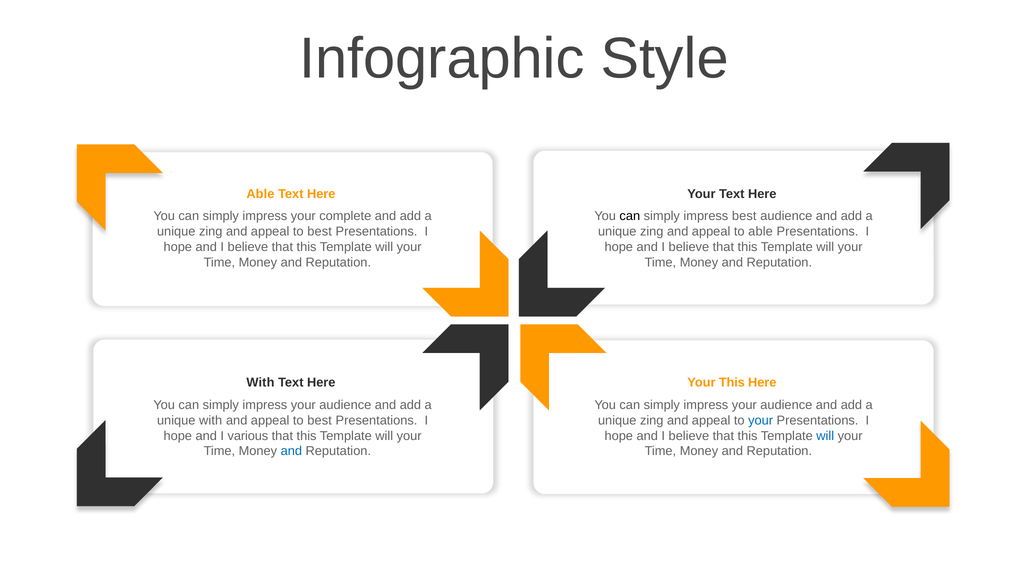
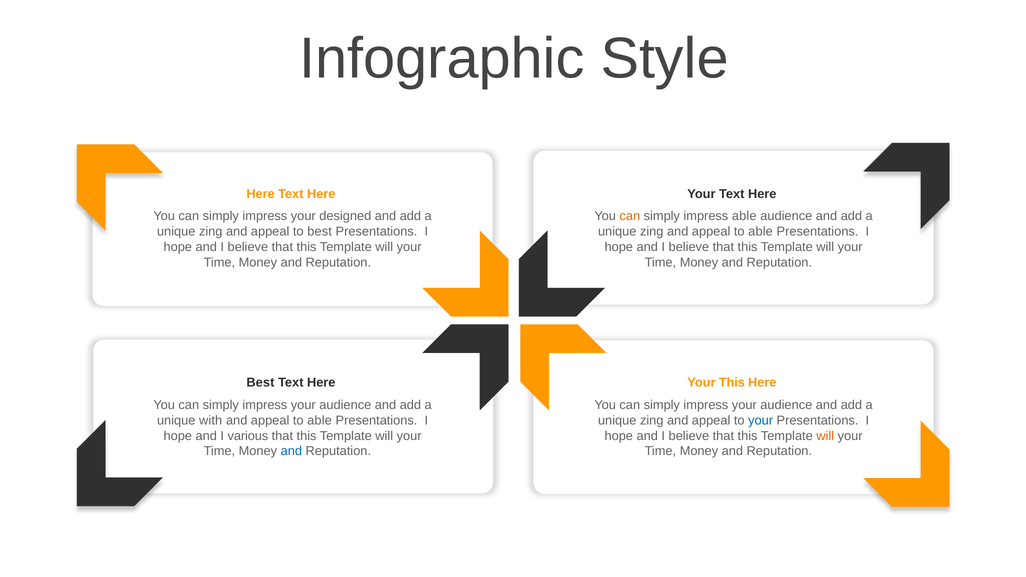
Able: Able -> Here (261, 194)
complete: complete -> designed (345, 216)
can colour: black -> orange (630, 216)
impress best: best -> able (744, 216)
With: With -> Best (260, 383)
best: best -> able (320, 420)
will colour: blue -> orange (825, 436)
